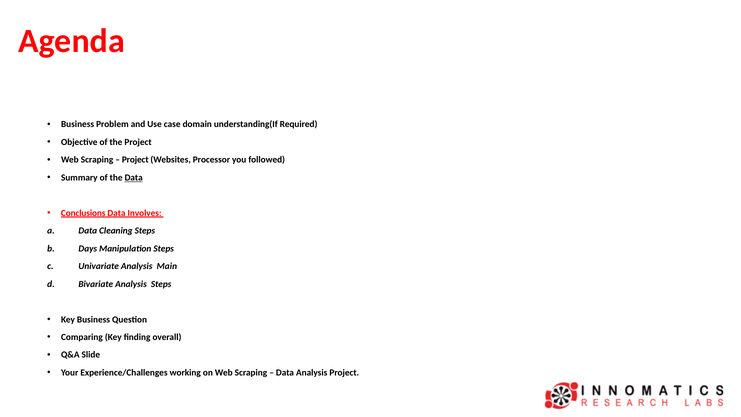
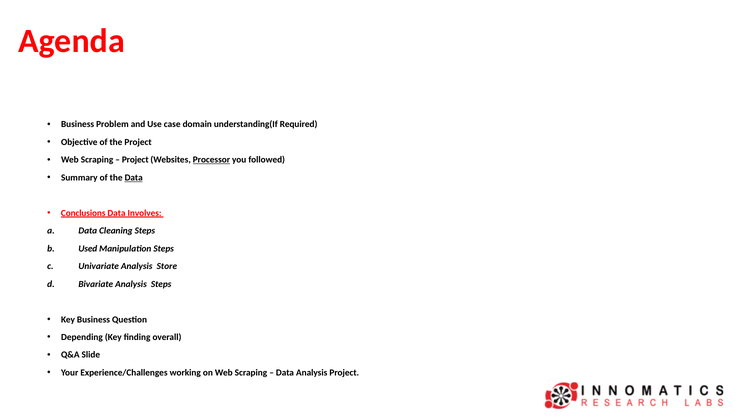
Processor underline: none -> present (211, 160)
Days: Days -> Used (88, 248)
Main: Main -> Store (167, 266)
Comparing: Comparing -> Depending (82, 337)
